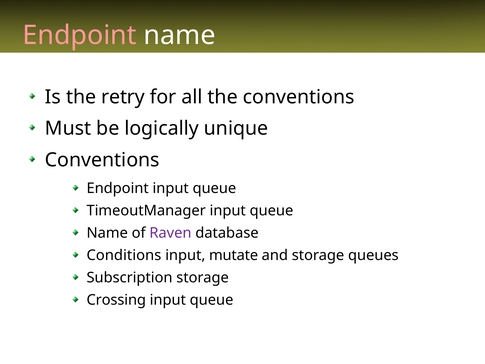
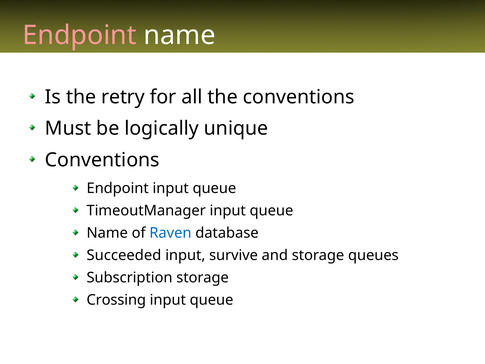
Raven colour: purple -> blue (170, 233)
Conditions: Conditions -> Succeeded (124, 255)
mutate: mutate -> survive (234, 255)
